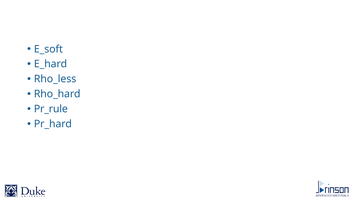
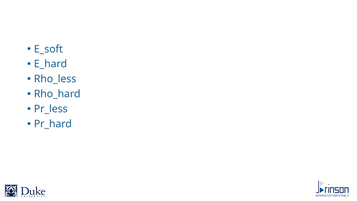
Pr_rule: Pr_rule -> Pr_less (51, 109)
